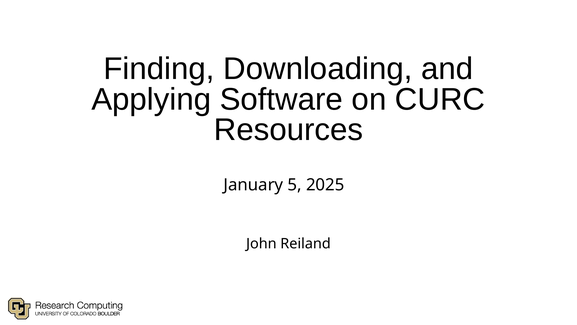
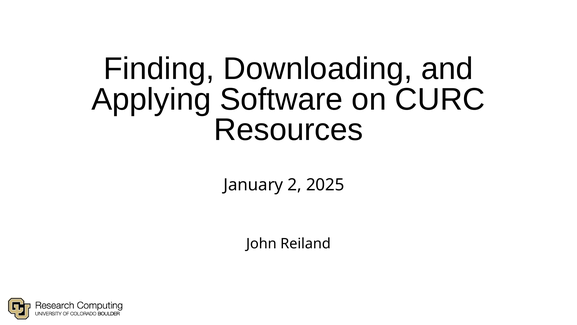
5: 5 -> 2 (295, 185)
